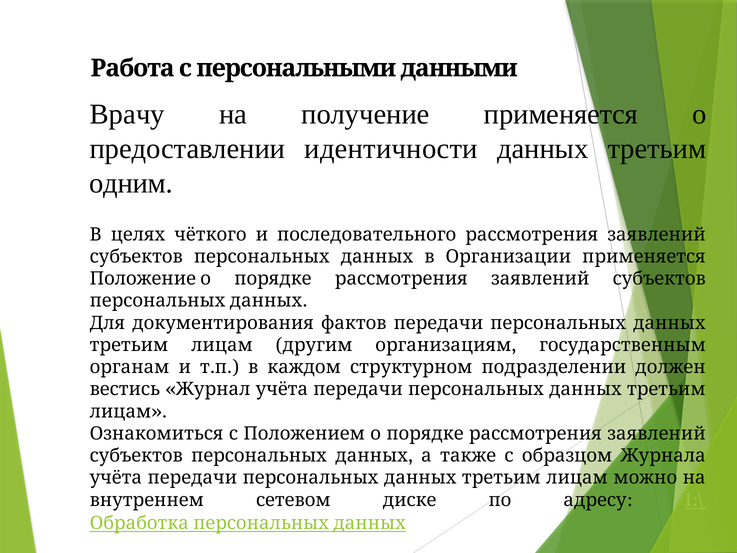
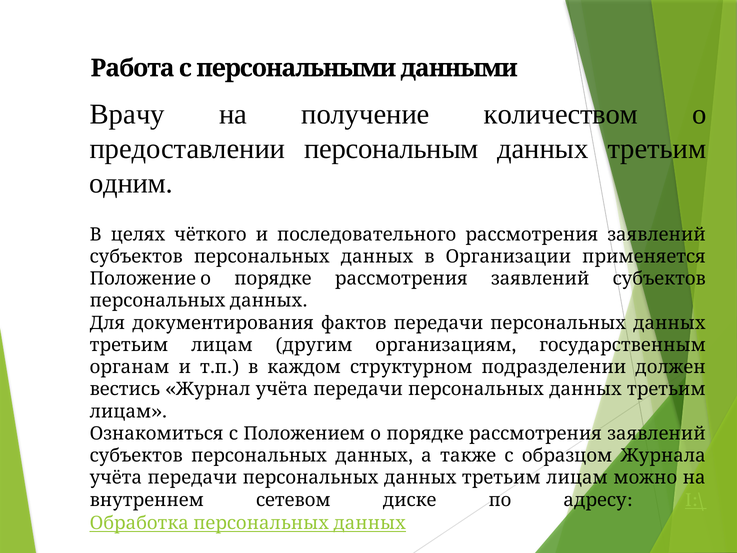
получение применяется: применяется -> количеством (561, 114)
идентичности: идентичности -> персональным (391, 149)
